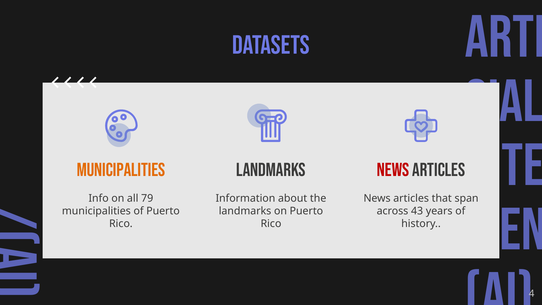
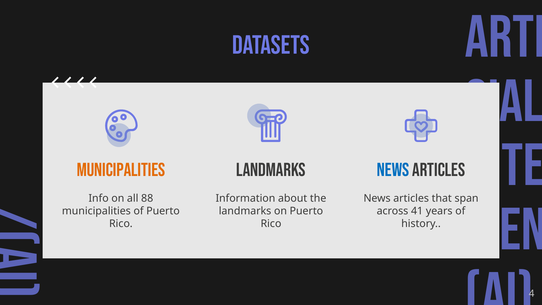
News colour: red -> blue (393, 170)
79: 79 -> 88 (147, 198)
43: 43 -> 41 (417, 211)
